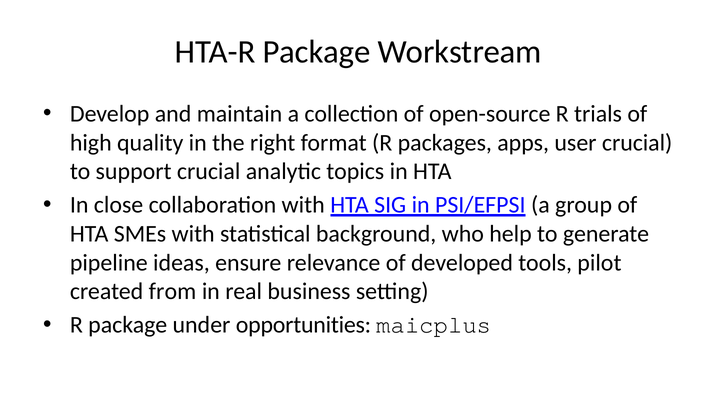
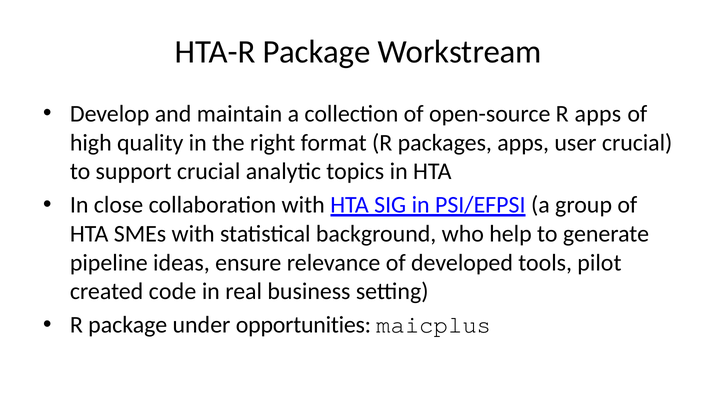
R trials: trials -> apps (598, 114)
from: from -> code (172, 291)
